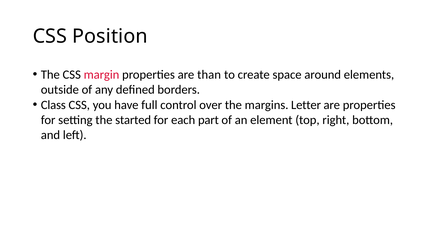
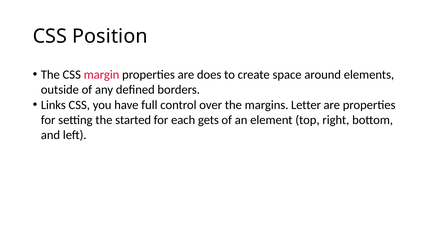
than: than -> does (209, 75)
Class: Class -> Links (53, 105)
part: part -> gets (208, 120)
